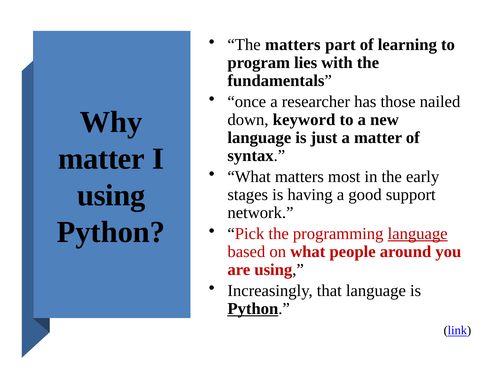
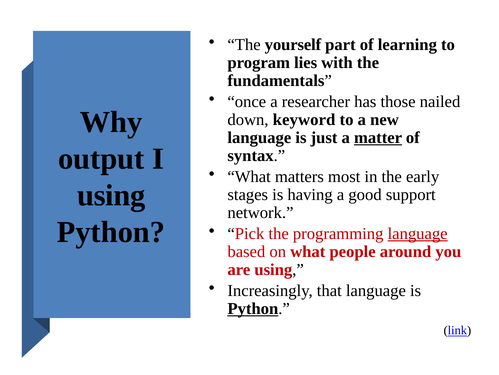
The matters: matters -> yourself (293, 45)
matter underline: none -> present (378, 137)
matter: matter -> output (101, 158)
